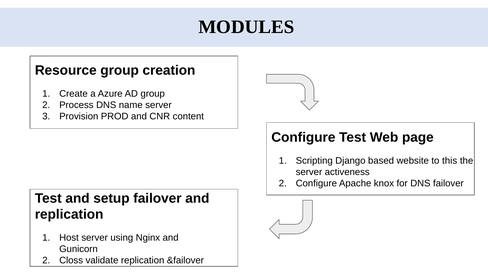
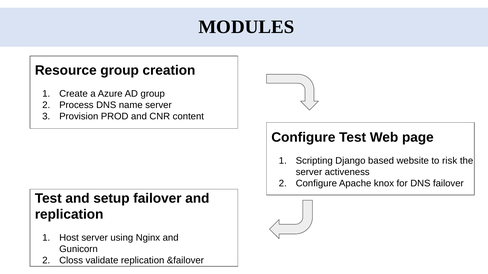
this: this -> risk (450, 161)
